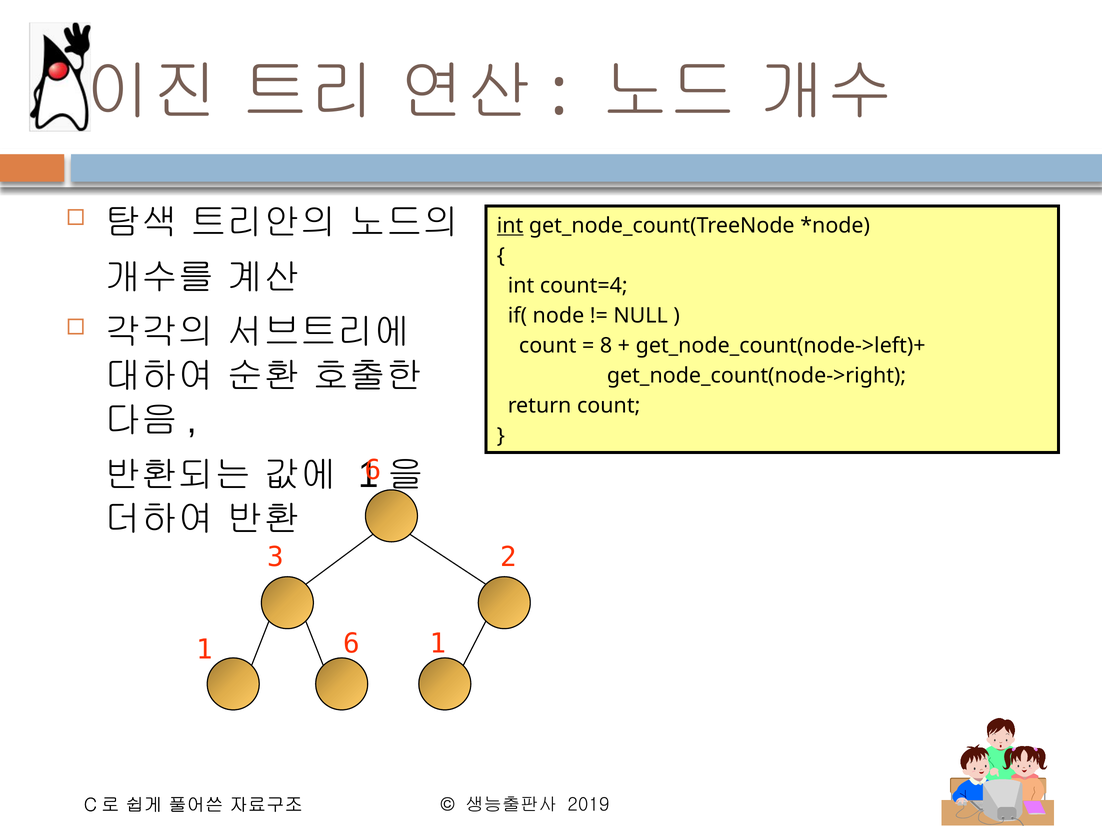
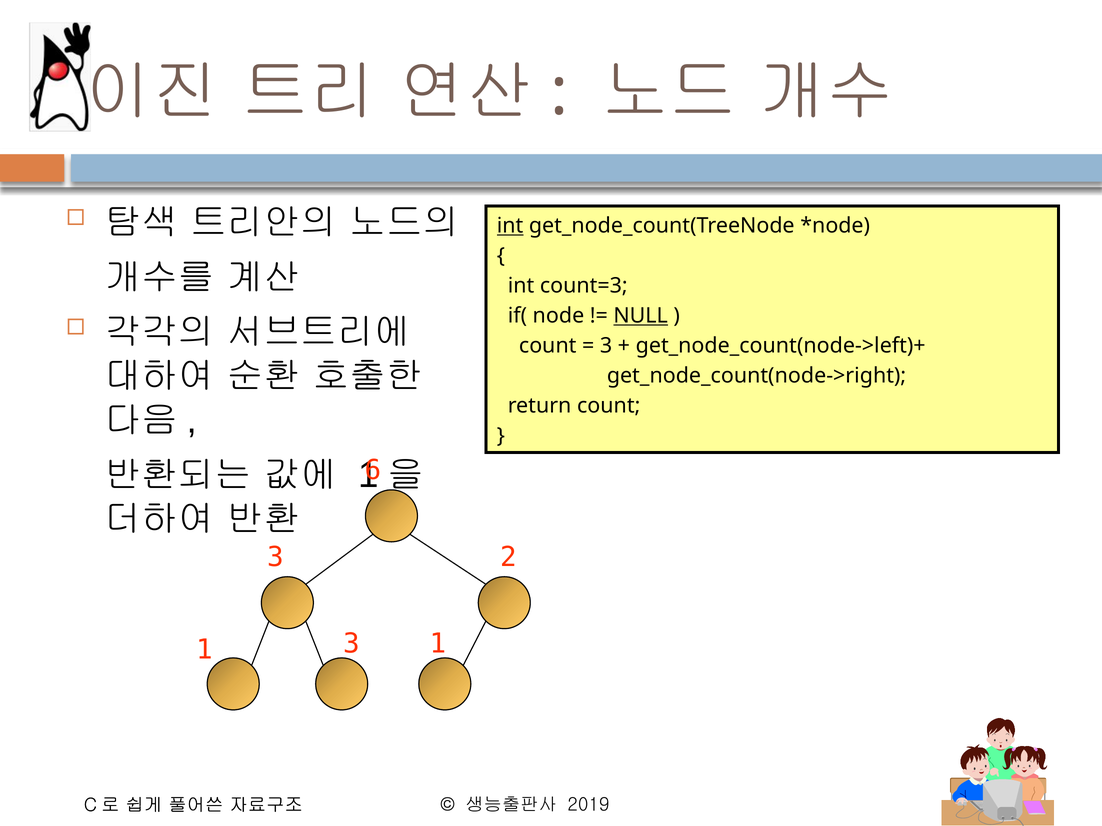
count=4: count=4 -> count=3 (584, 286)
NULL underline: none -> present (641, 316)
8: 8 -> 3 (606, 346)
1 6: 6 -> 3 (351, 644)
